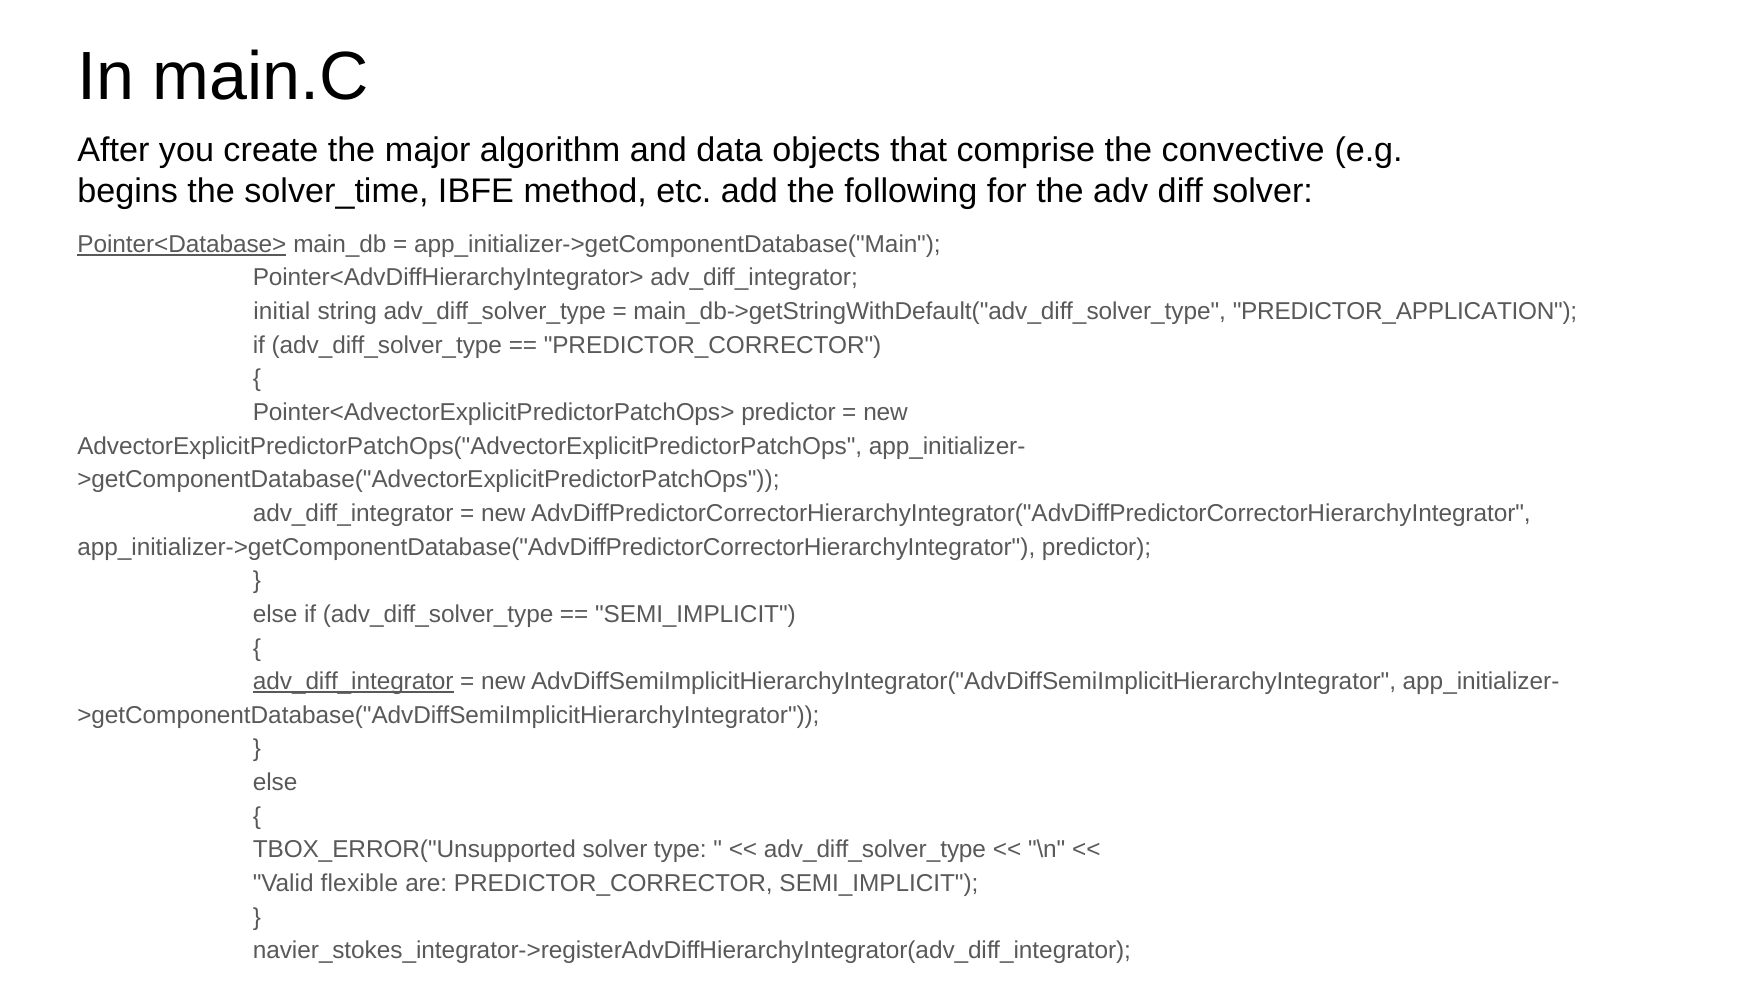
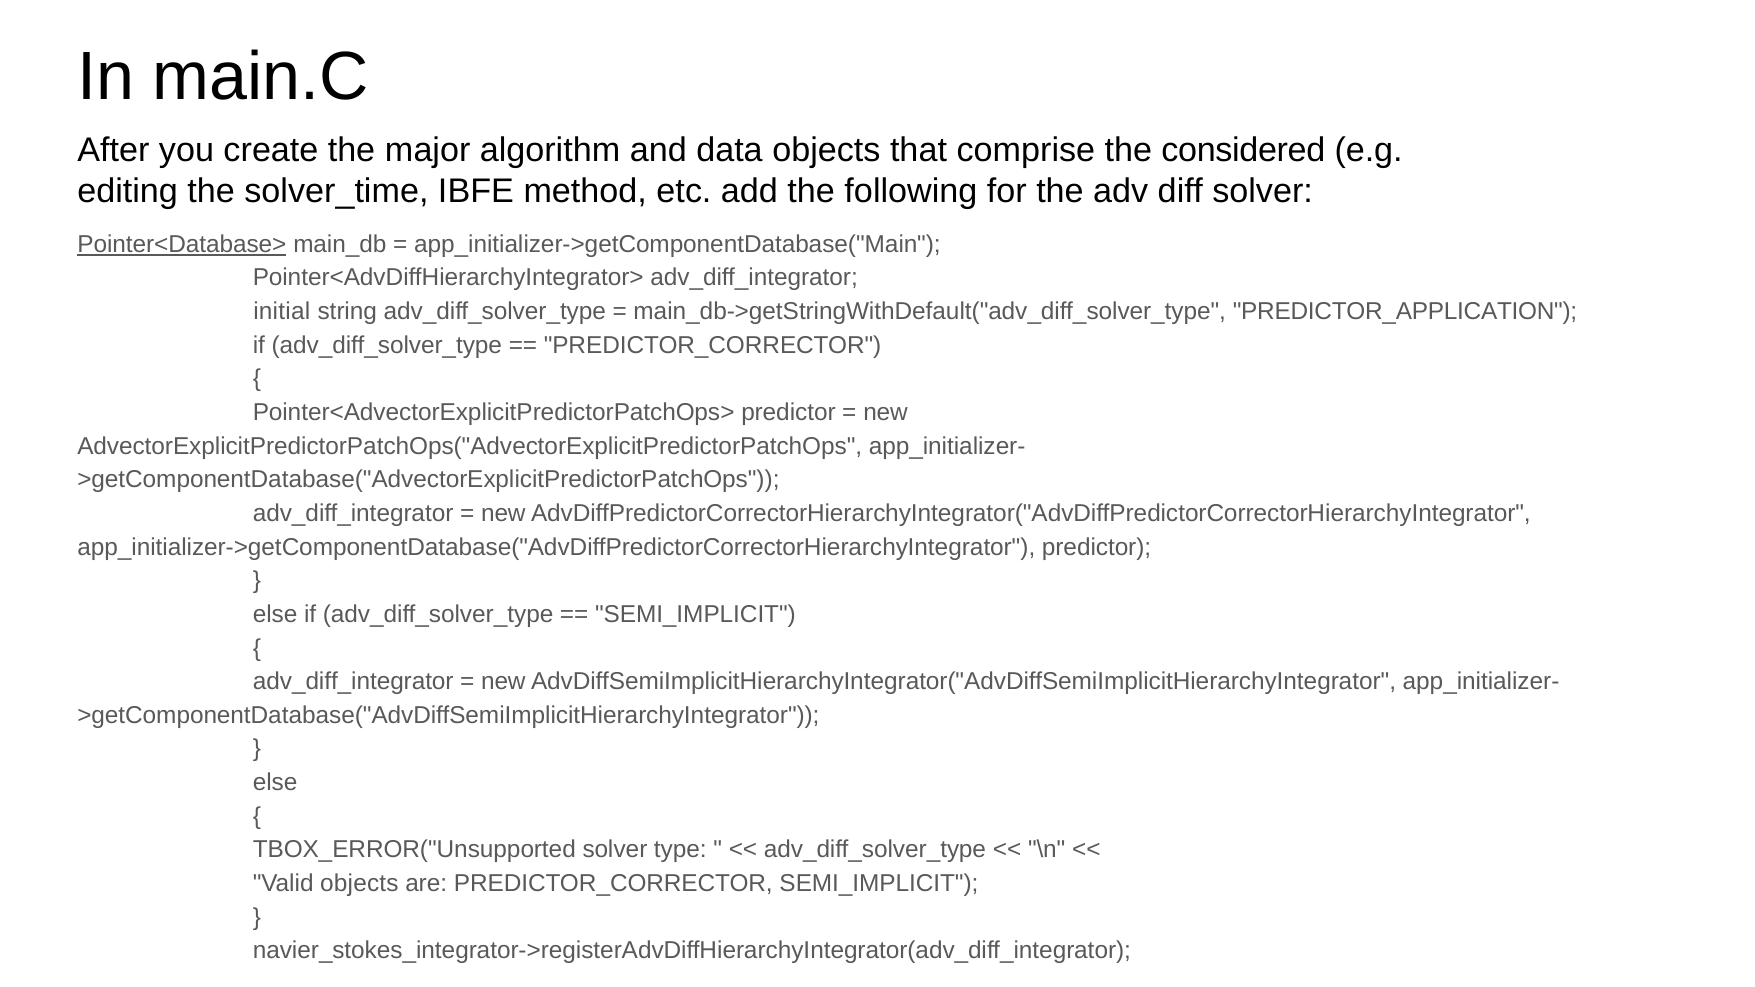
convective: convective -> considered (1243, 150)
begins: begins -> editing (128, 191)
adv_diff_integrator underline: present -> none (353, 682)
Valid flexible: flexible -> objects (359, 884)
